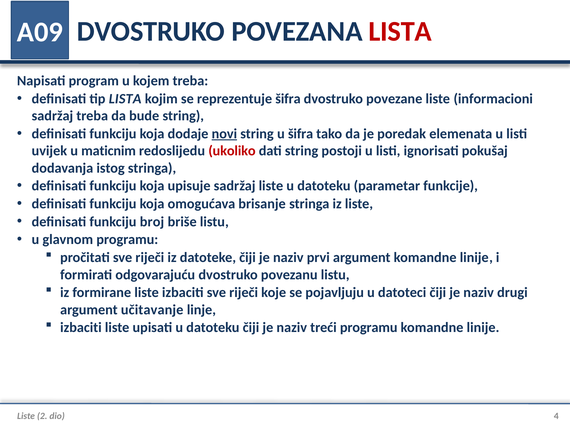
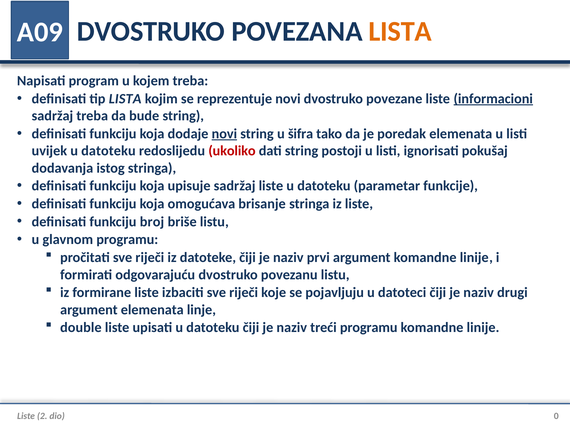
LISTA colour: red -> orange (400, 31)
reprezentuje šifra: šifra -> novi (288, 99)
informacioni underline: none -> present (493, 99)
uvijek u maticnim: maticnim -> datoteku (108, 151)
argument učitavanje: učitavanje -> elemenata (152, 309)
izbaciti: izbaciti -> double (81, 327)
4: 4 -> 0 (556, 416)
